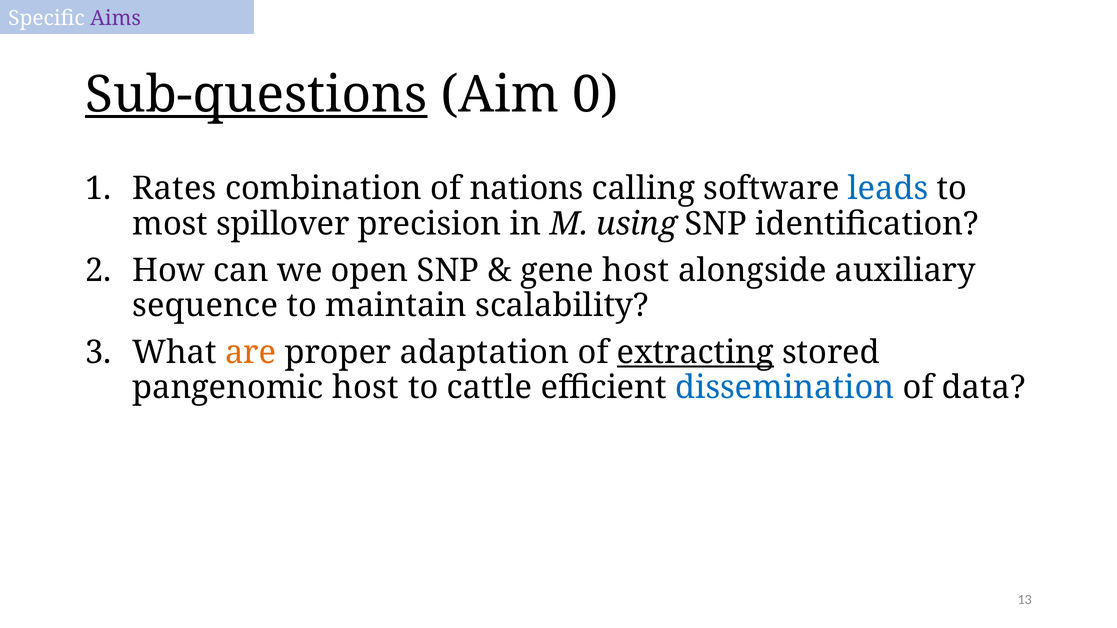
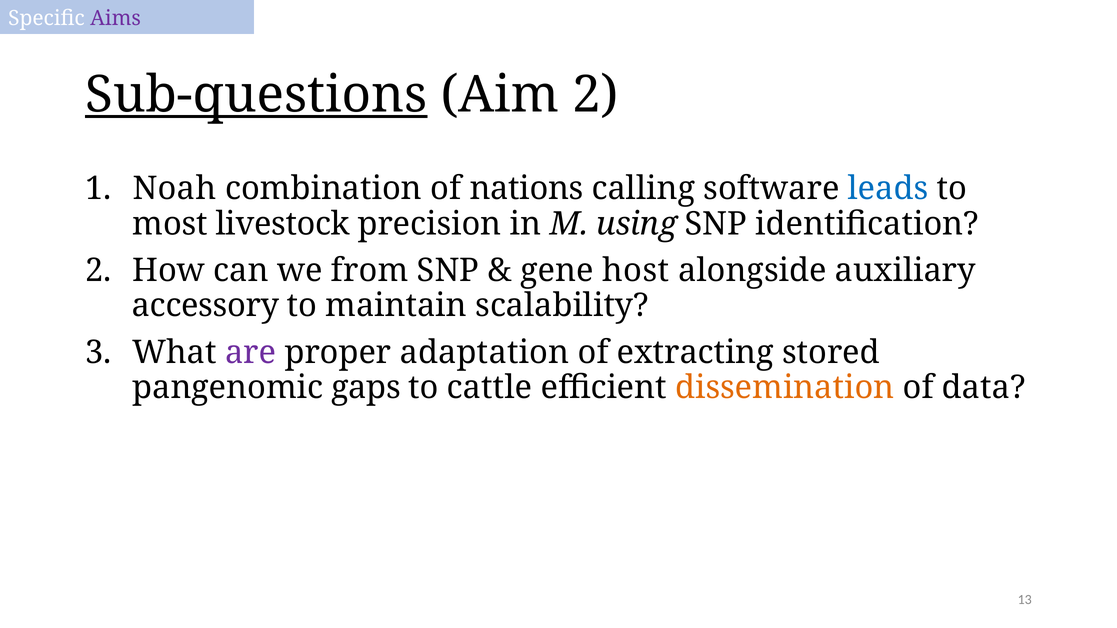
Aim 0: 0 -> 2 (596, 95)
Rates: Rates -> Noah (174, 189)
spillover: spillover -> livestock (283, 224)
open: open -> from (370, 271)
sequence: sequence -> accessory (205, 306)
are colour: orange -> purple (251, 353)
extracting underline: present -> none (695, 353)
pangenomic host: host -> gaps (366, 388)
dissemination colour: blue -> orange (785, 388)
